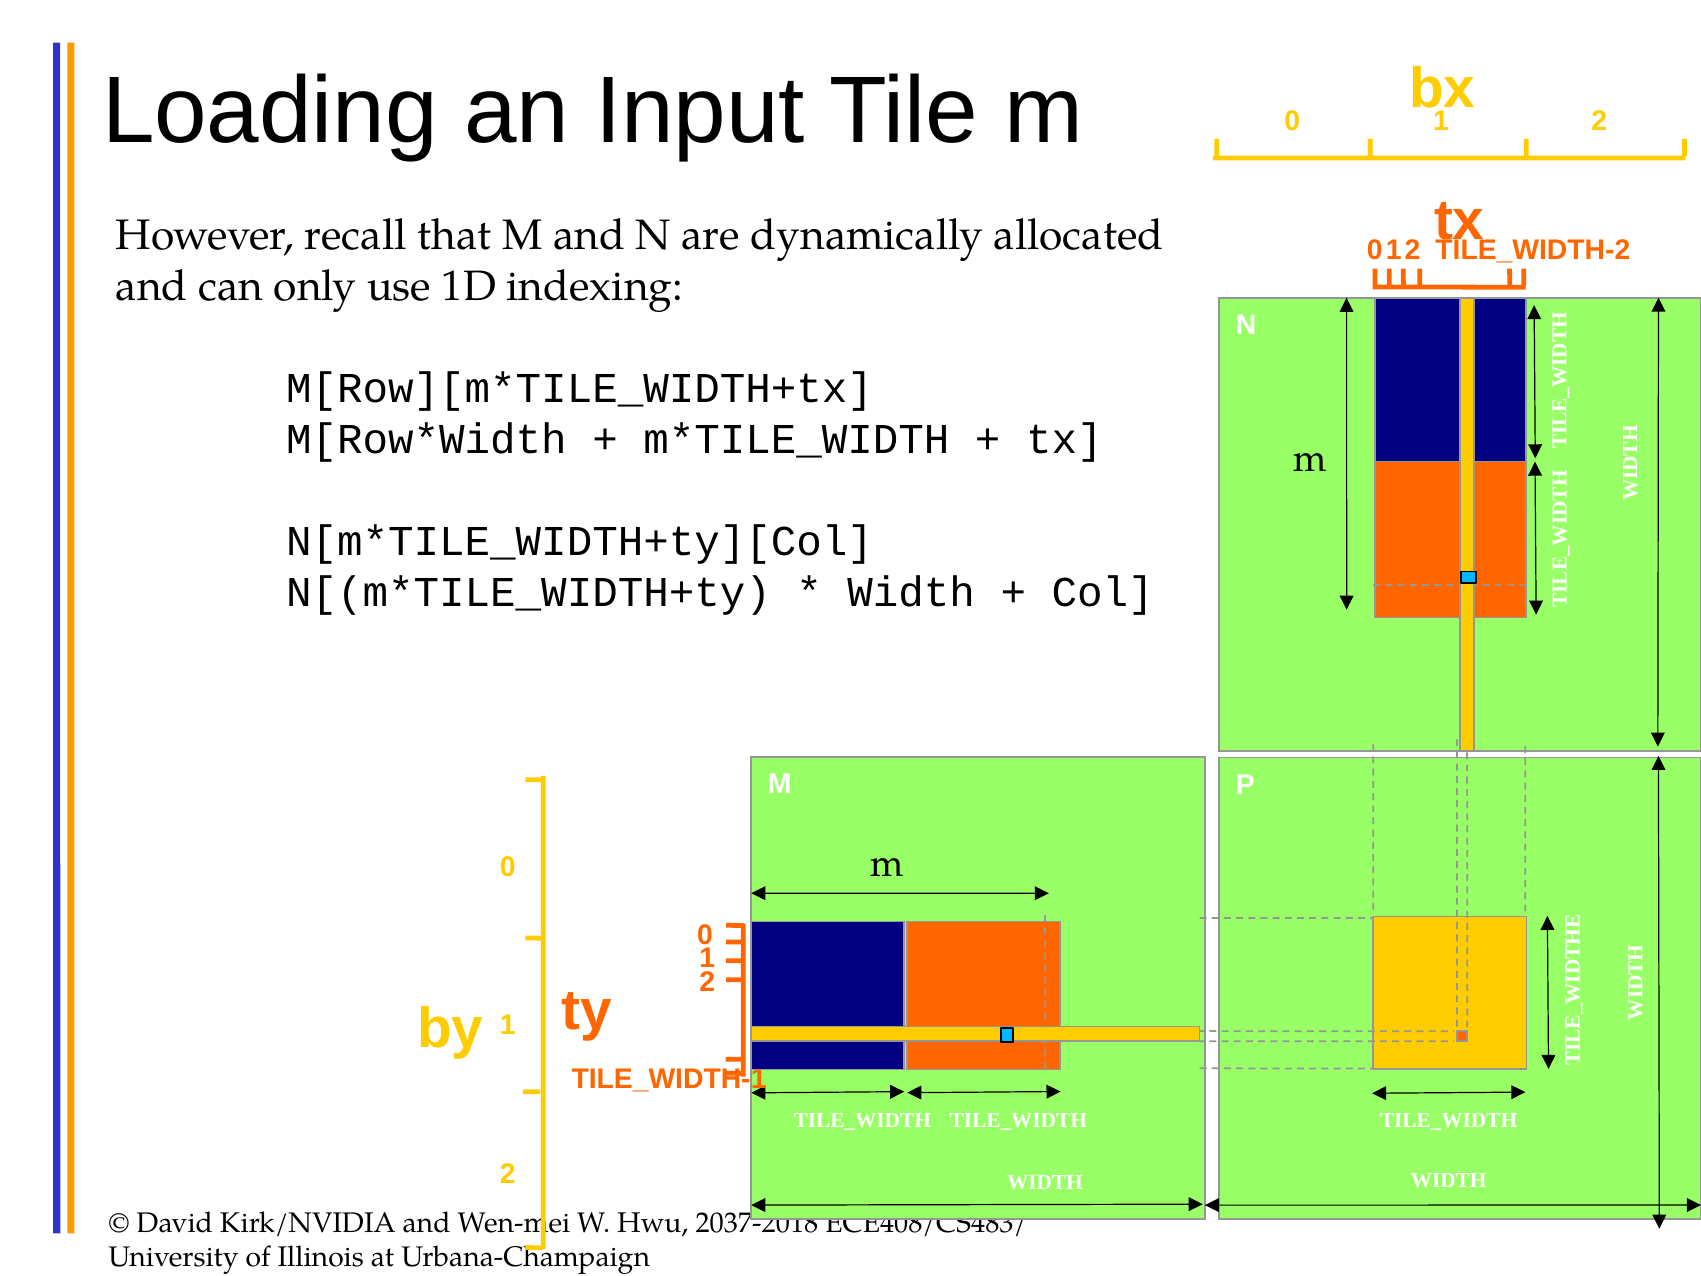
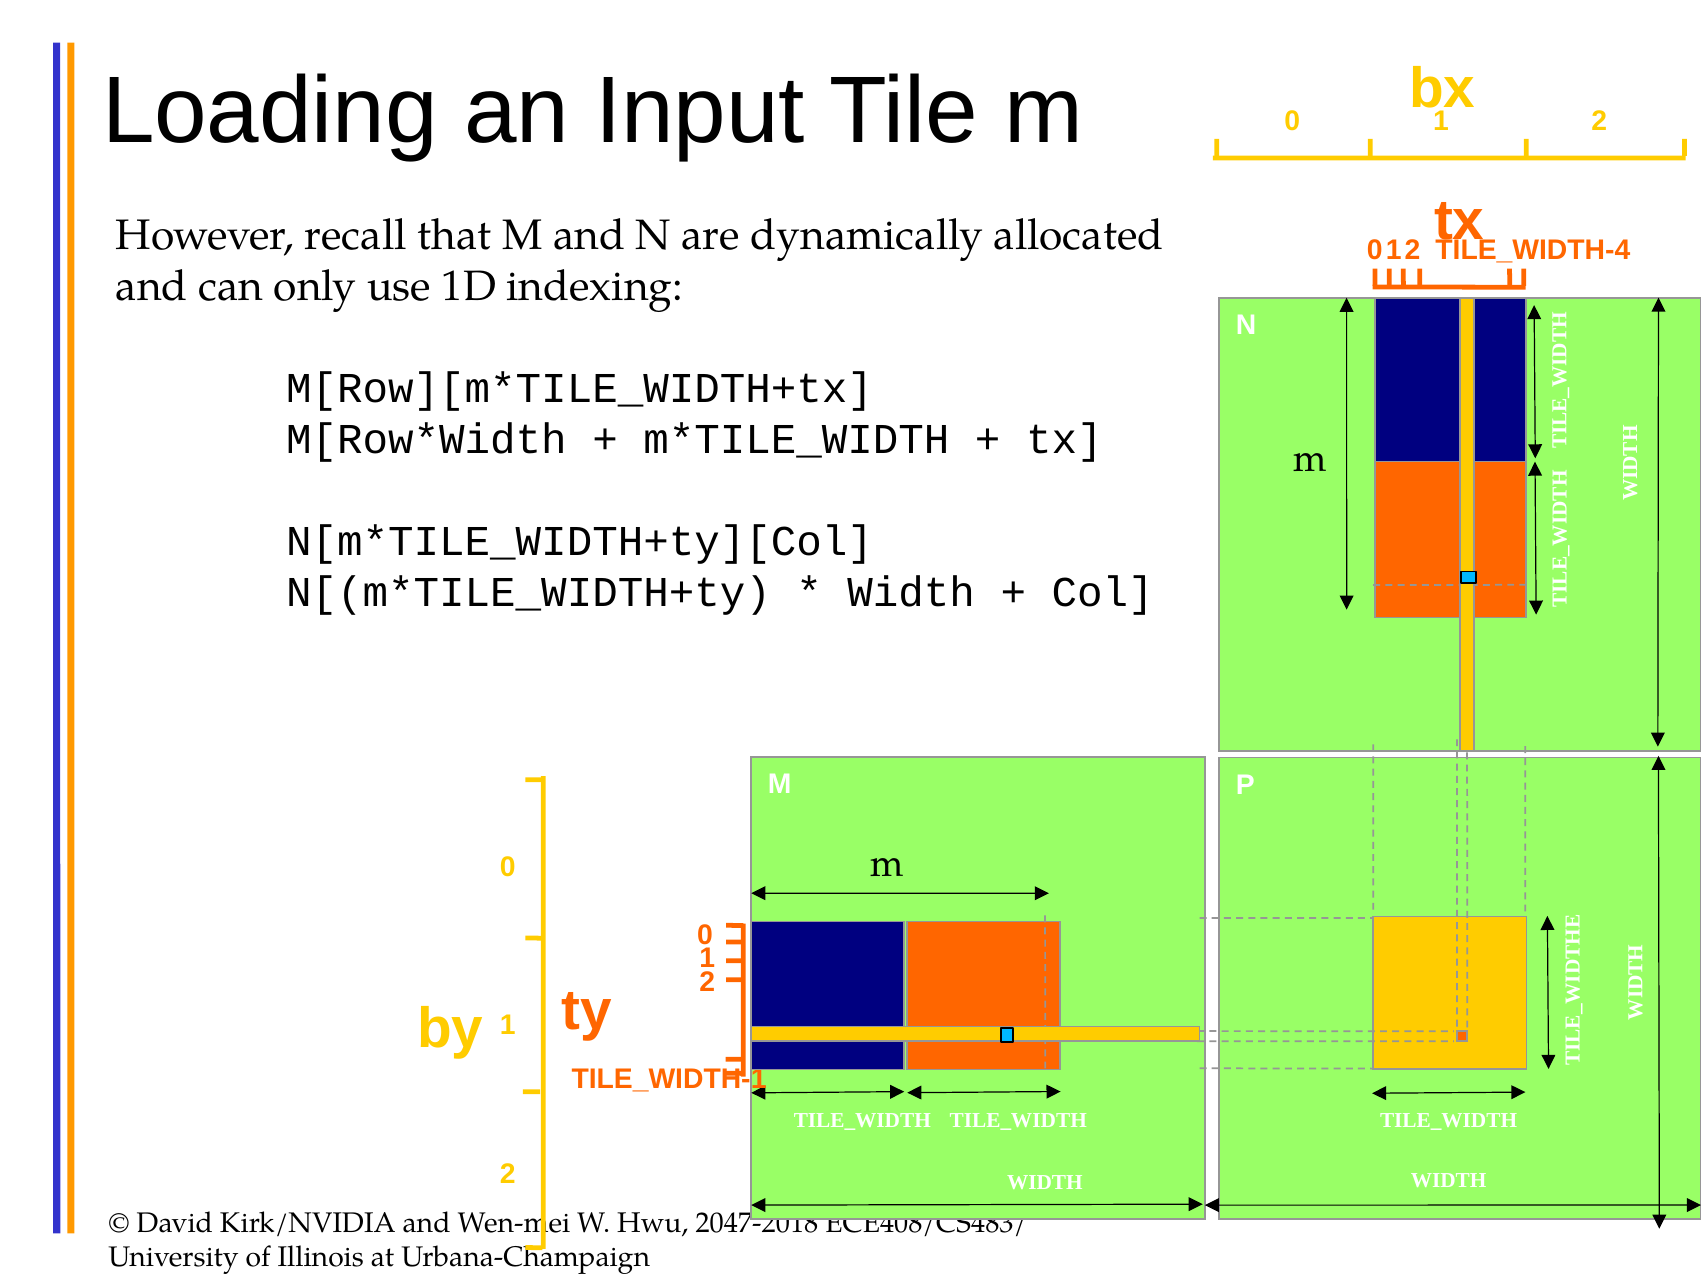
TILE_WIDTH-2: TILE_WIDTH-2 -> TILE_WIDTH-4 (1533, 250)
2037-2018: 2037-2018 -> 2047-2018 (757, 1223)
